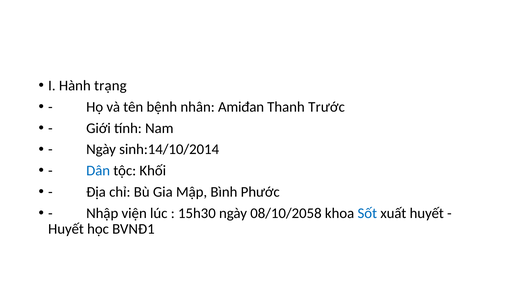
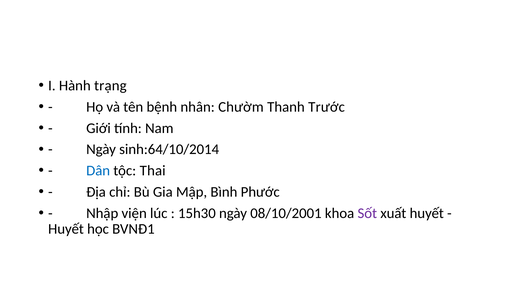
Amiđan: Amiđan -> Chườm (241, 107)
sinh:14/10/2014: sinh:14/10/2014 -> sinh:64/10/2014 (169, 149)
Khối: Khối -> Thai (153, 171)
08/10/2058: 08/10/2058 -> 08/10/2001 (286, 213)
Sốt colour: blue -> purple (367, 213)
